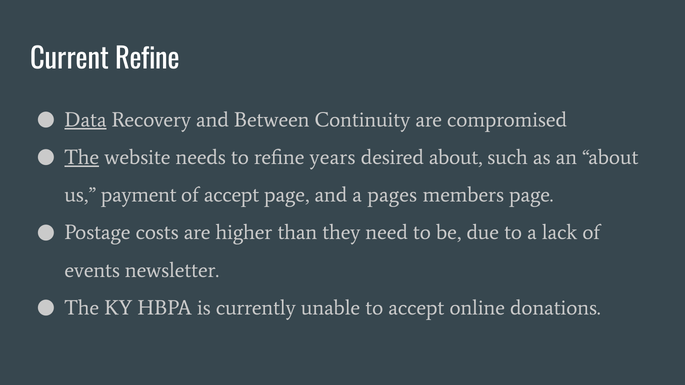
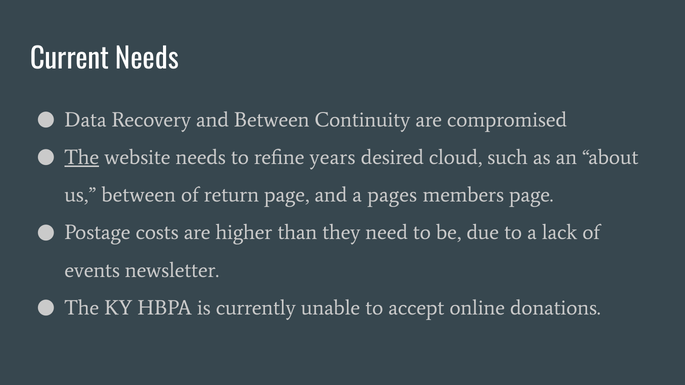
Current Refine: Refine -> Needs (147, 59)
Data underline: present -> none (85, 120)
desired about: about -> cloud (456, 157)
us payment: payment -> between (139, 195)
of accept: accept -> return (231, 195)
